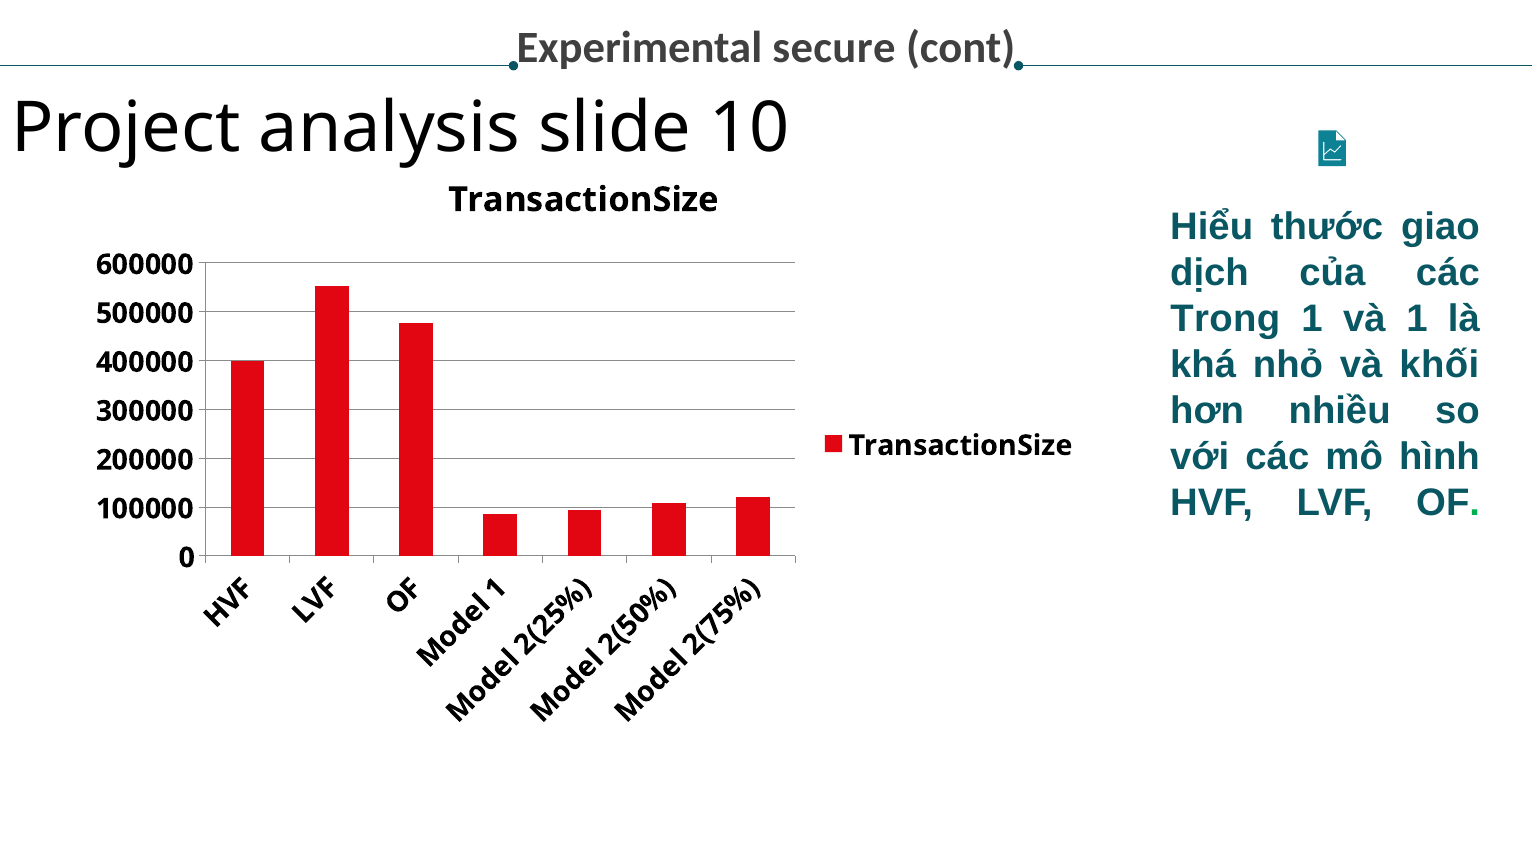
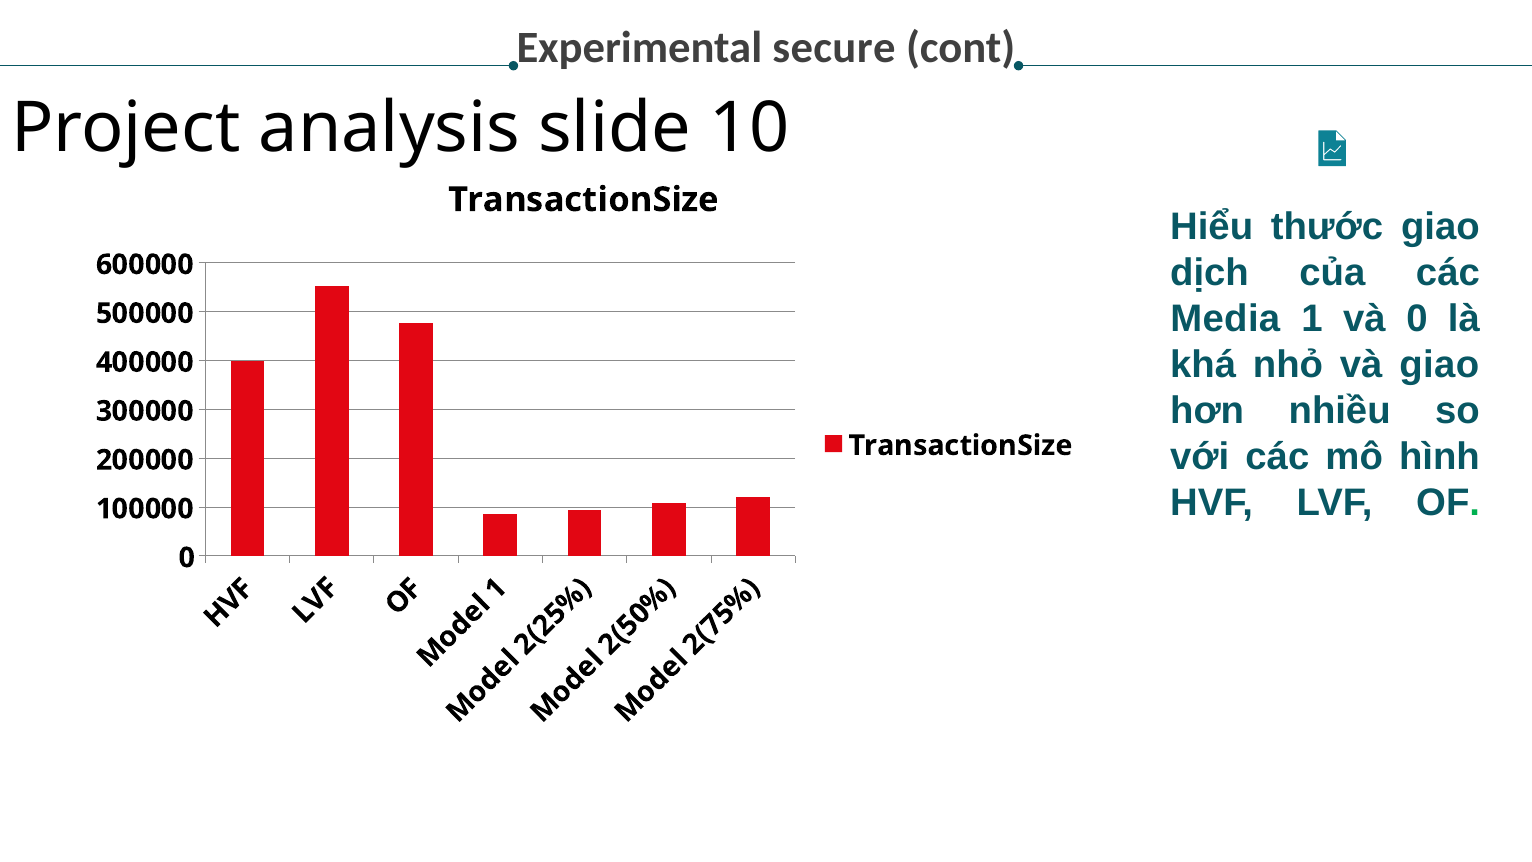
Trong: Trong -> Media (1225, 319)
và 1: 1 -> 0 (1417, 319)
và khối: khối -> giao (1439, 365)
